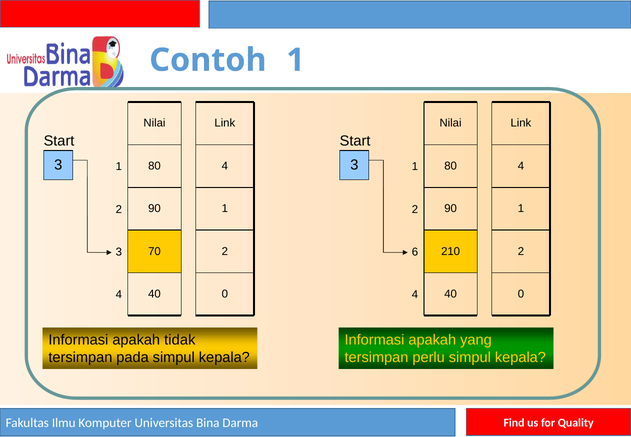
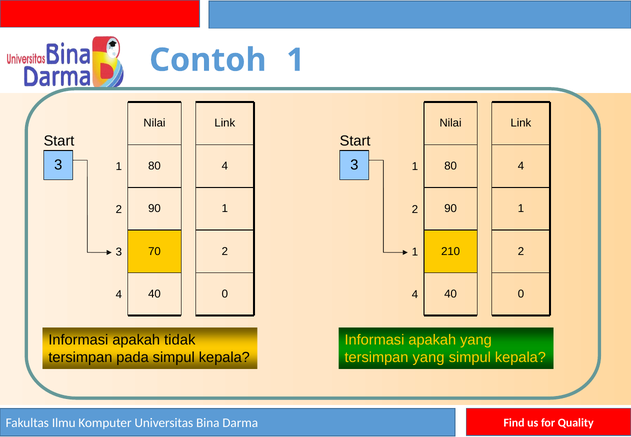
3 6: 6 -> 1 (415, 252)
tersimpan perlu: perlu -> yang (429, 357)
